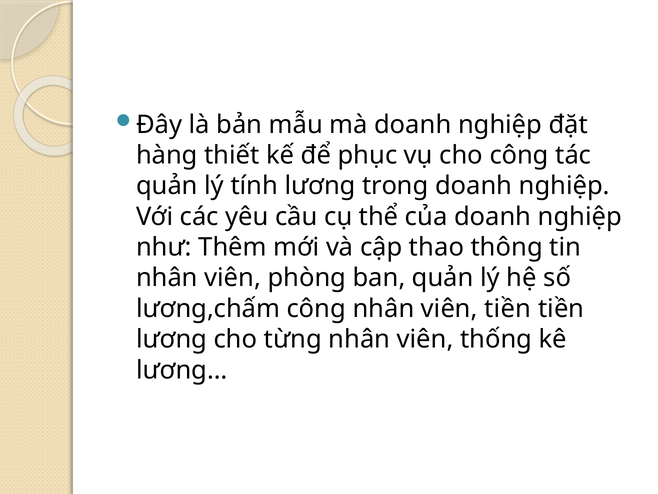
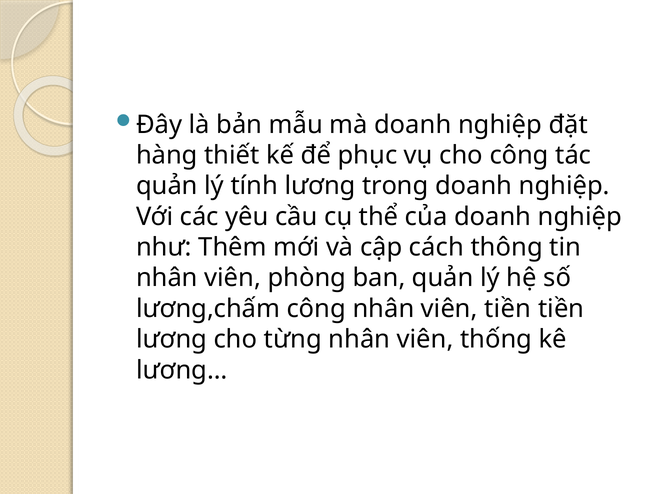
thao: thao -> cách (436, 247)
